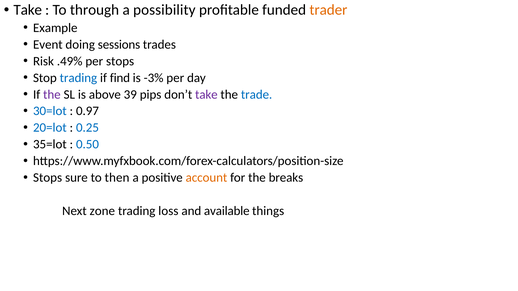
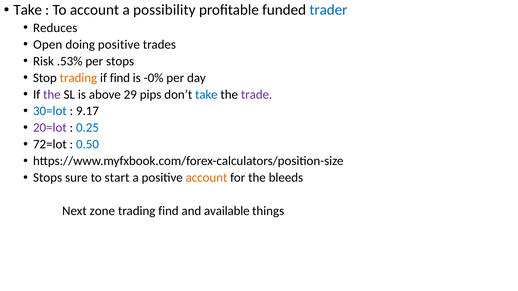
To through: through -> account (94, 10)
trader colour: orange -> blue (328, 10)
Example: Example -> Reduces (55, 28)
Event: Event -> Open (48, 45)
doing sessions: sessions -> positive (119, 45)
.49%: .49% -> .53% (70, 61)
trading colour: blue -> orange (78, 78)
-3%: -3% -> -0% (154, 78)
39: 39 -> 29 (130, 95)
take colour: purple -> blue (206, 95)
trade colour: blue -> purple (257, 95)
0.97: 0.97 -> 9.17 (87, 111)
20=lot colour: blue -> purple (50, 128)
35=lot: 35=lot -> 72=lot (50, 145)
then: then -> start (117, 178)
breaks: breaks -> bleeds (286, 178)
trading loss: loss -> find (168, 211)
